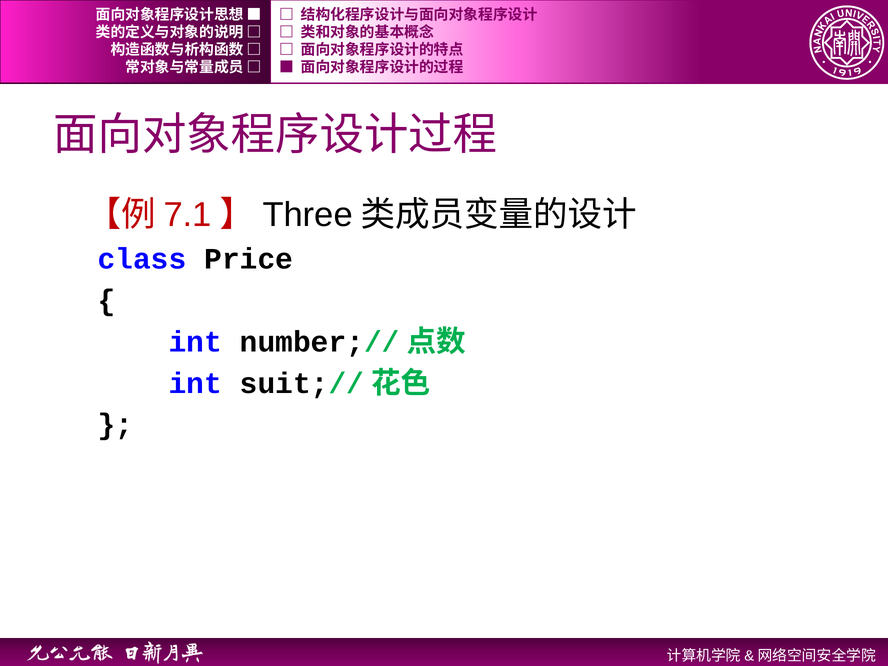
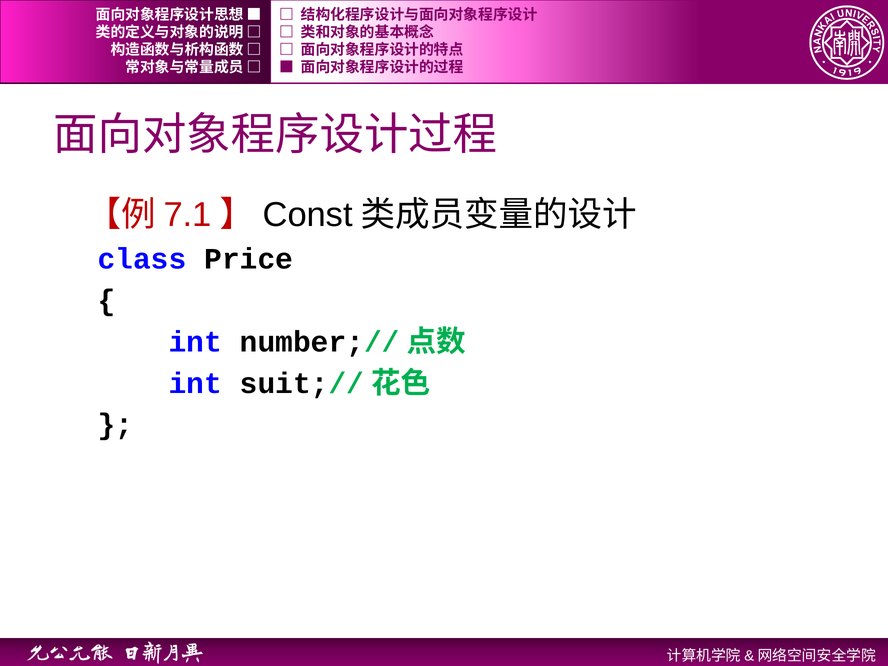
Three: Three -> Const (308, 215)
